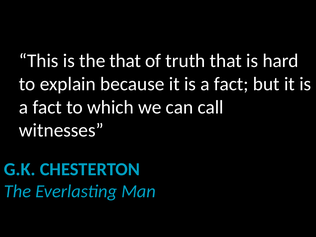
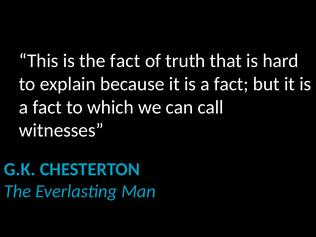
the that: that -> fact (125, 61)
